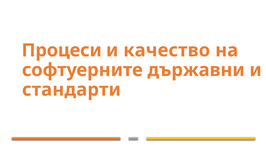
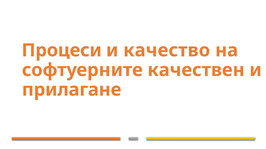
държавни: държавни -> качествен (196, 70)
стандарти: стандарти -> прилагане (72, 90)
